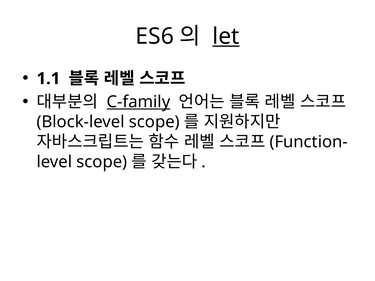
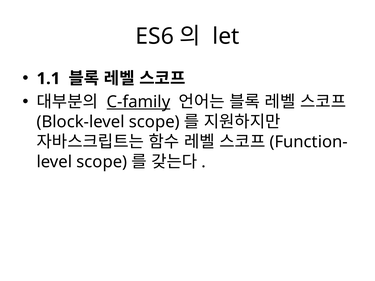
let underline: present -> none (226, 36)
